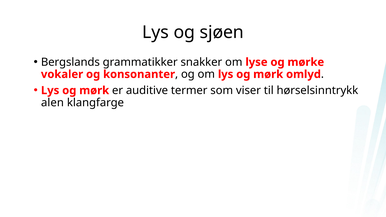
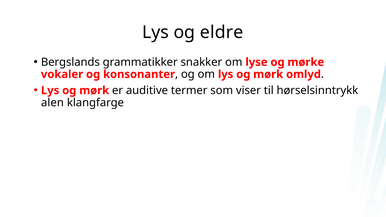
sjøen: sjøen -> eldre (222, 32)
